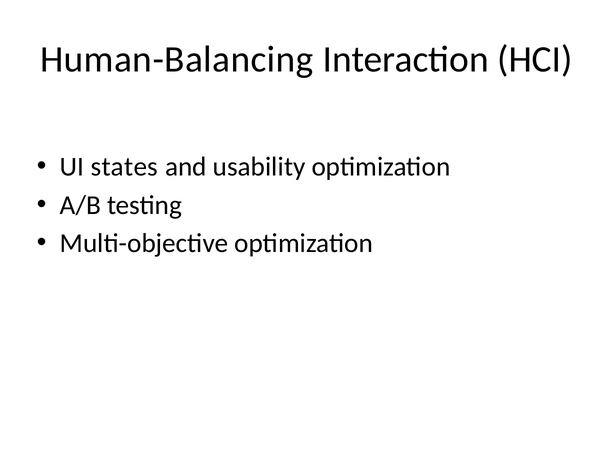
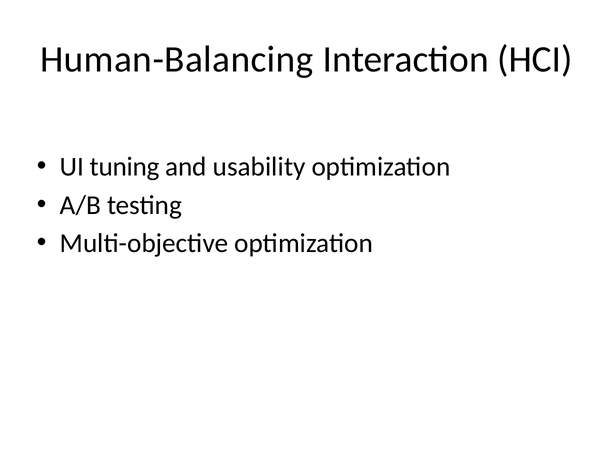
states: states -> tuning (125, 167)
